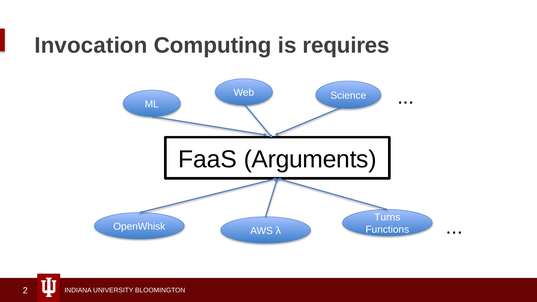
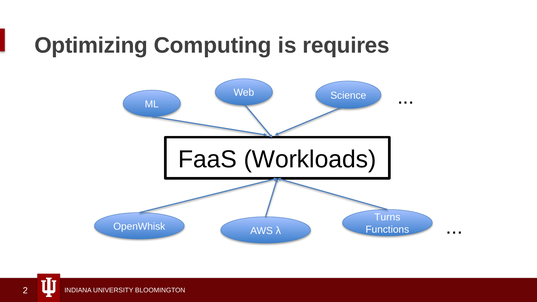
Invocation: Invocation -> Optimizing (91, 45)
Arguments: Arguments -> Workloads (310, 159)
